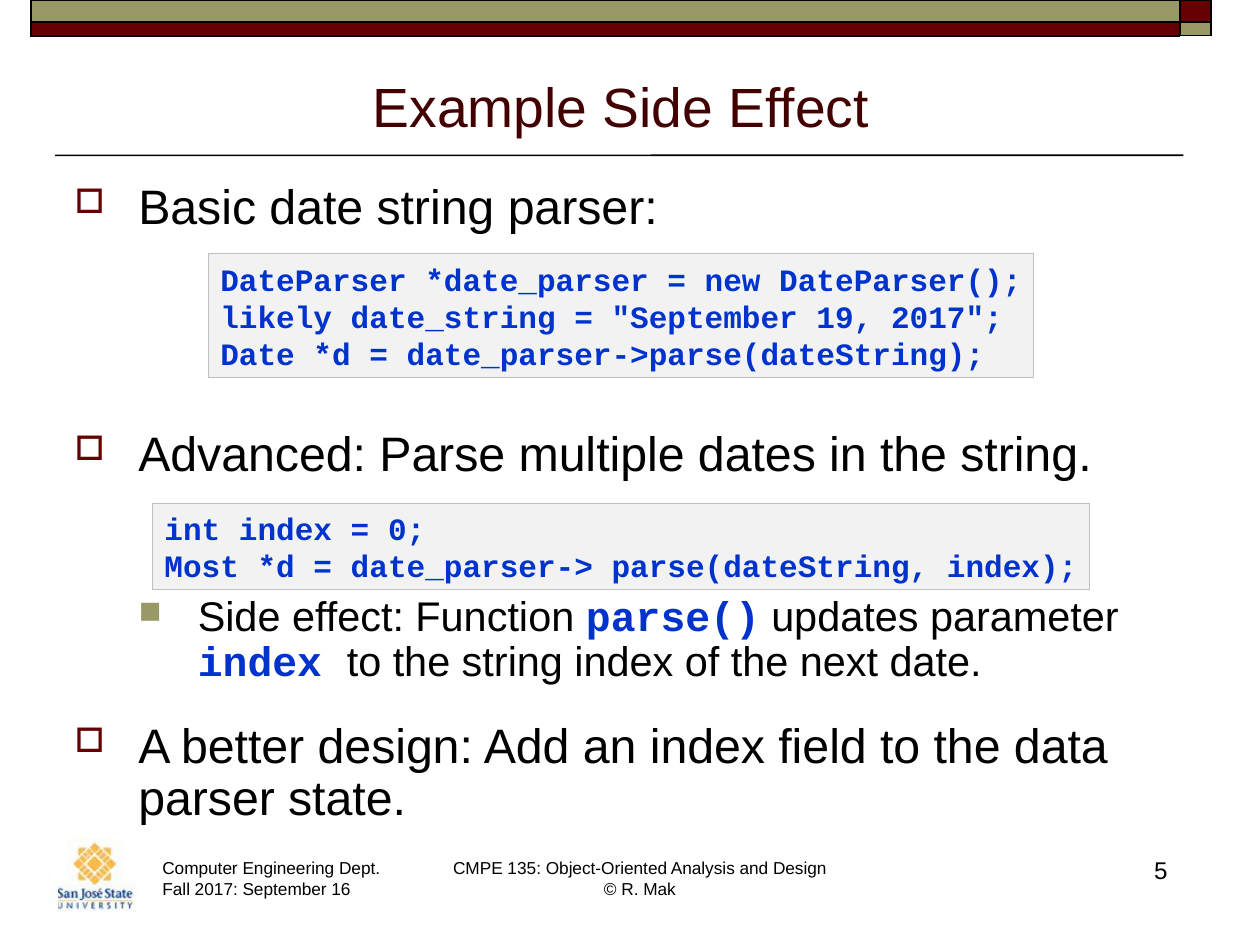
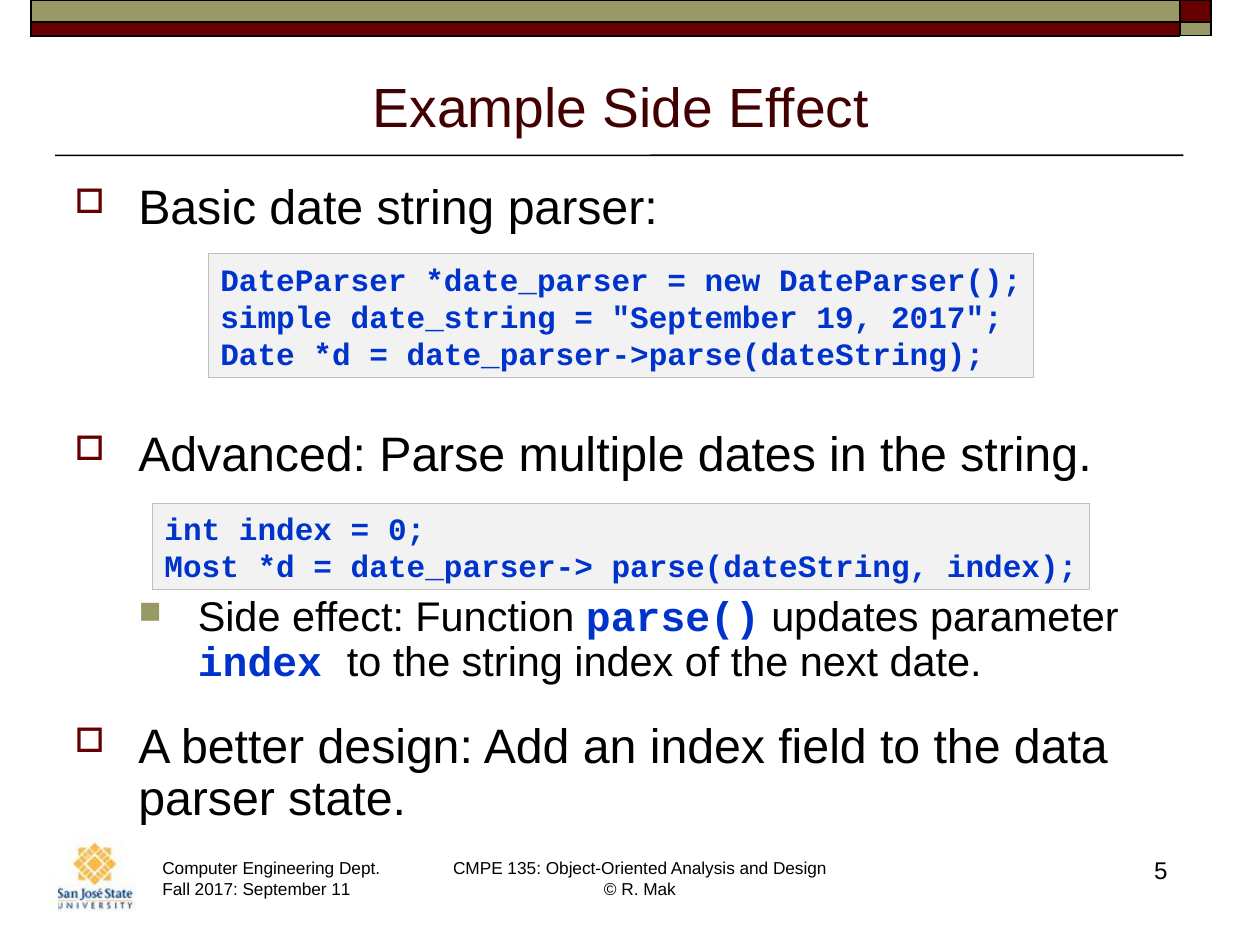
likely: likely -> simple (276, 318)
16: 16 -> 11 (341, 889)
